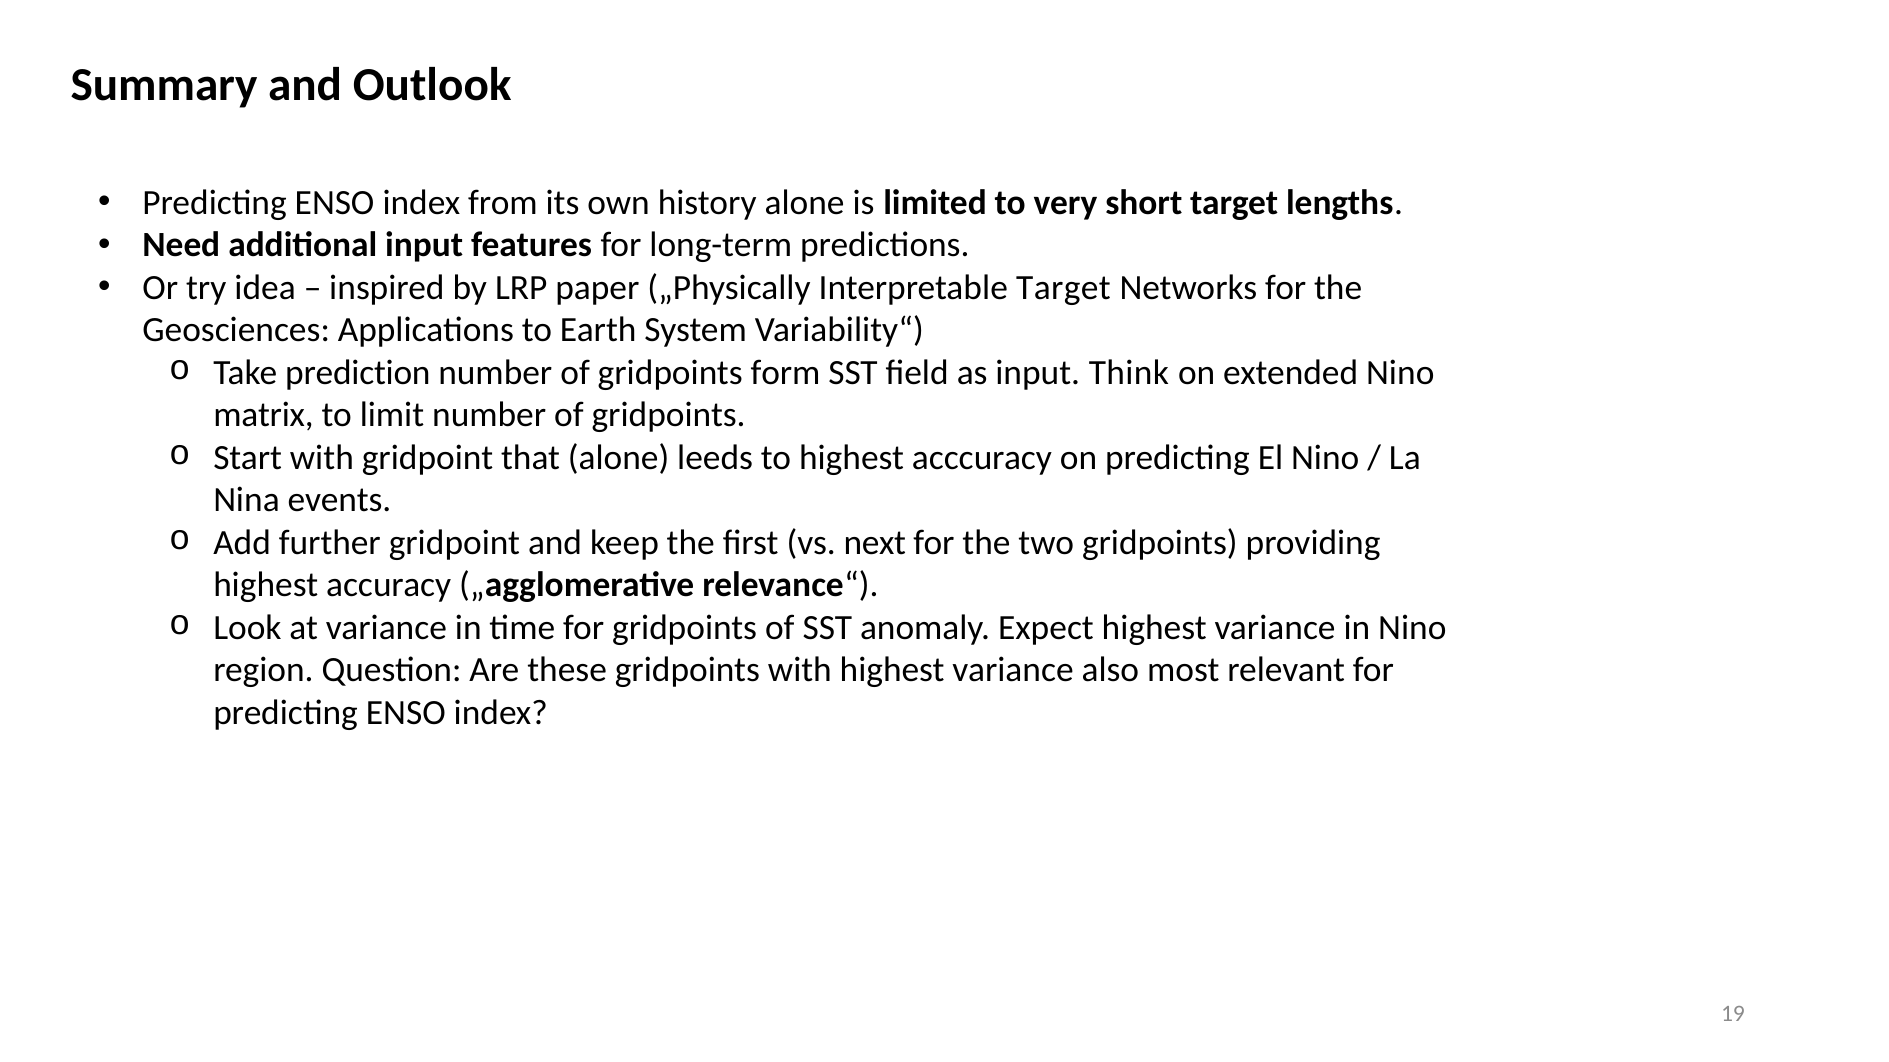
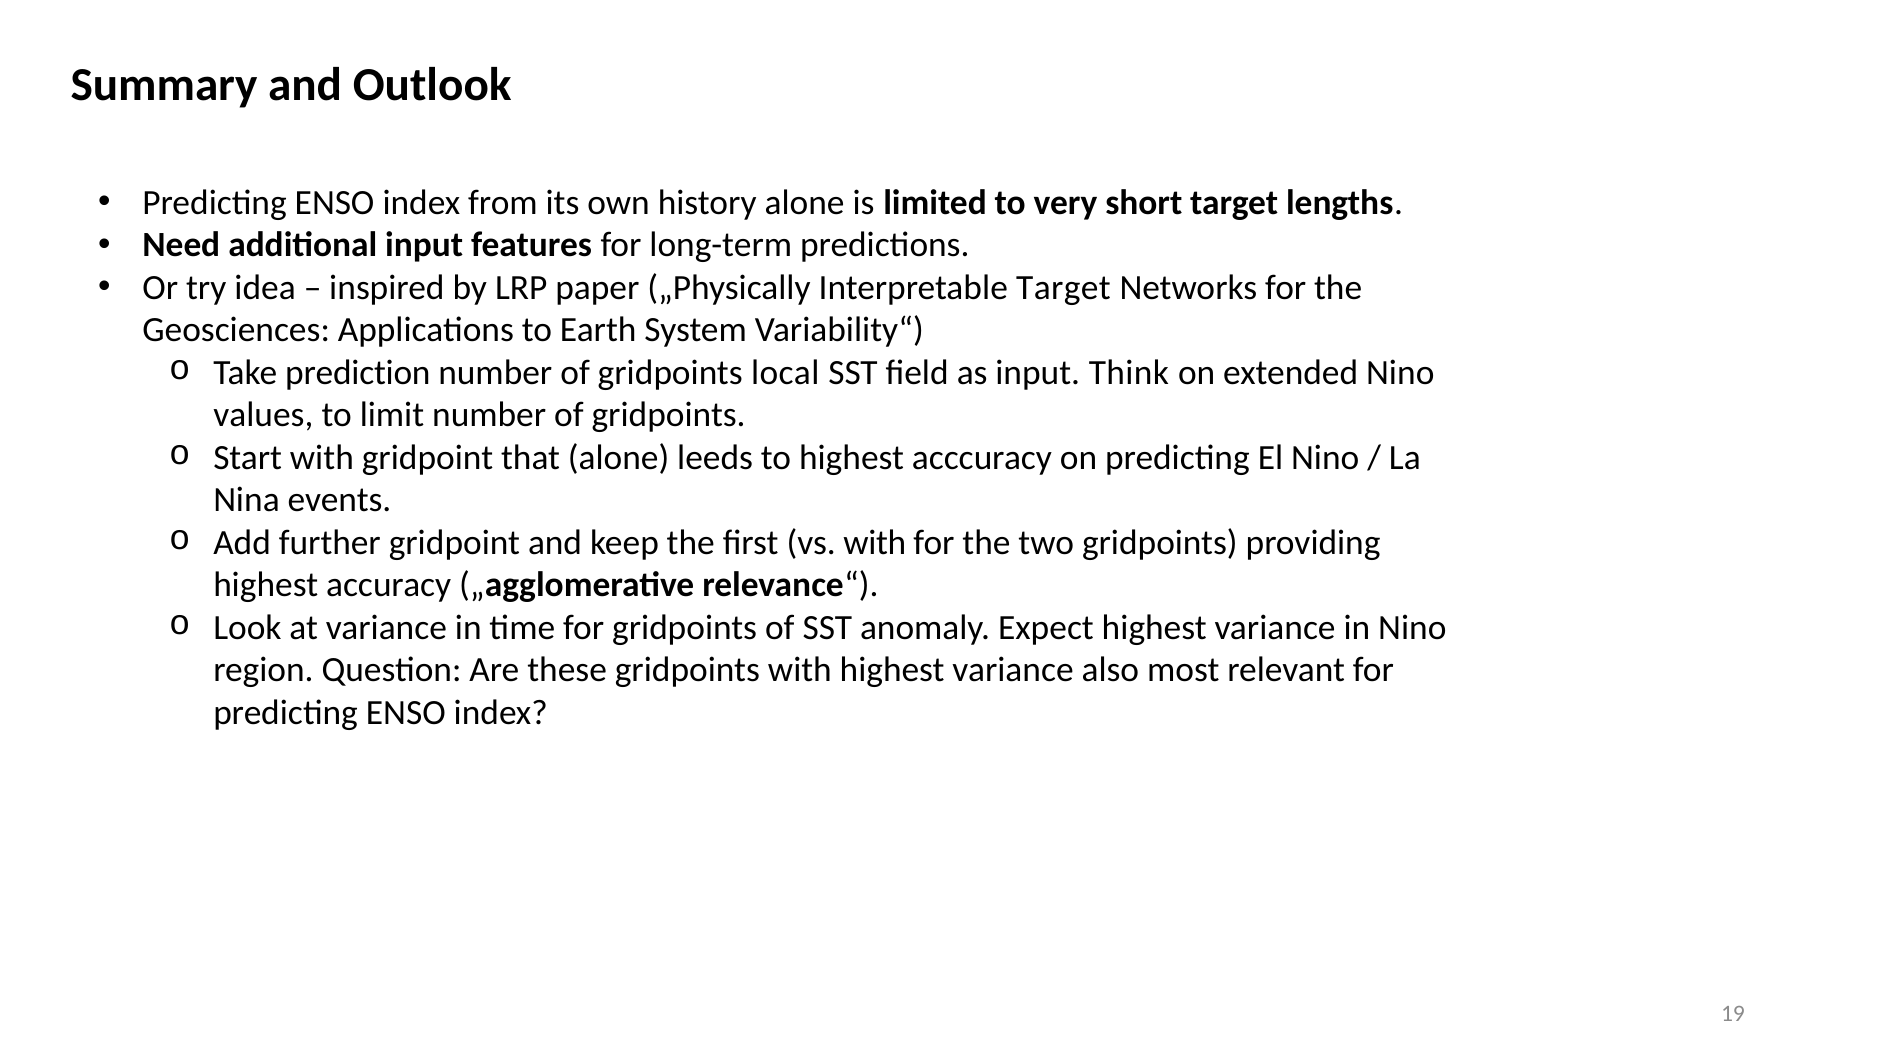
form: form -> local (785, 373)
matrix: matrix -> values (263, 415)
vs next: next -> with (875, 543)
